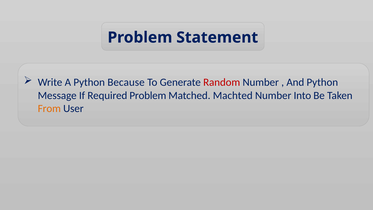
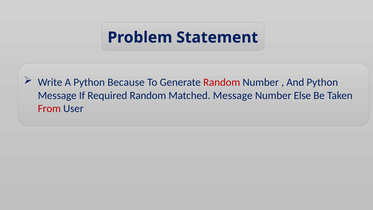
Required Problem: Problem -> Random (148, 95)
Matched Machted: Machted -> Message (233, 95)
Into: Into -> Else (302, 95)
From colour: orange -> red (49, 108)
